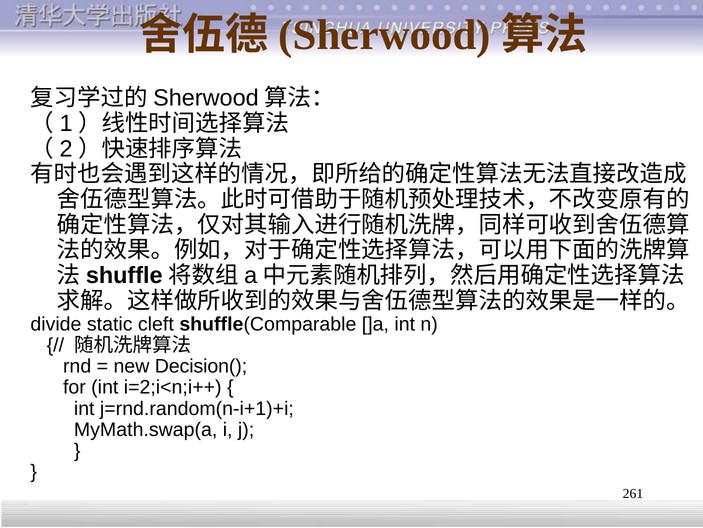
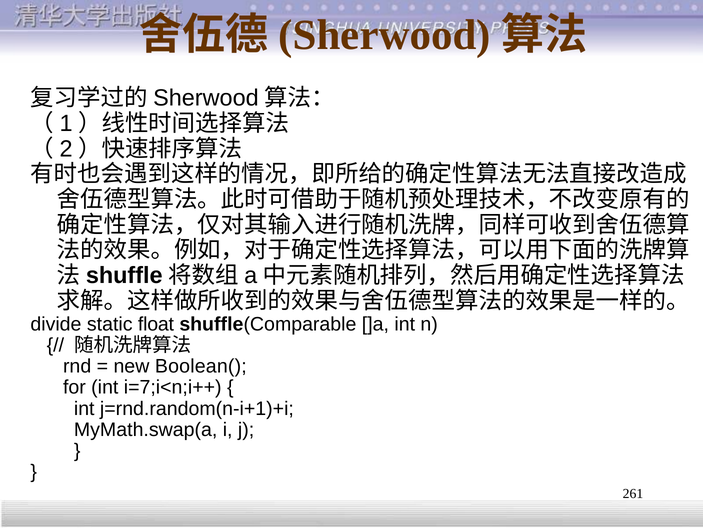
cleft: cleft -> float (156, 324)
Decision(: Decision( -> Boolean( (201, 366)
i=2;i<n;i++: i=2;i<n;i++ -> i=7;i<n;i++ (173, 387)
